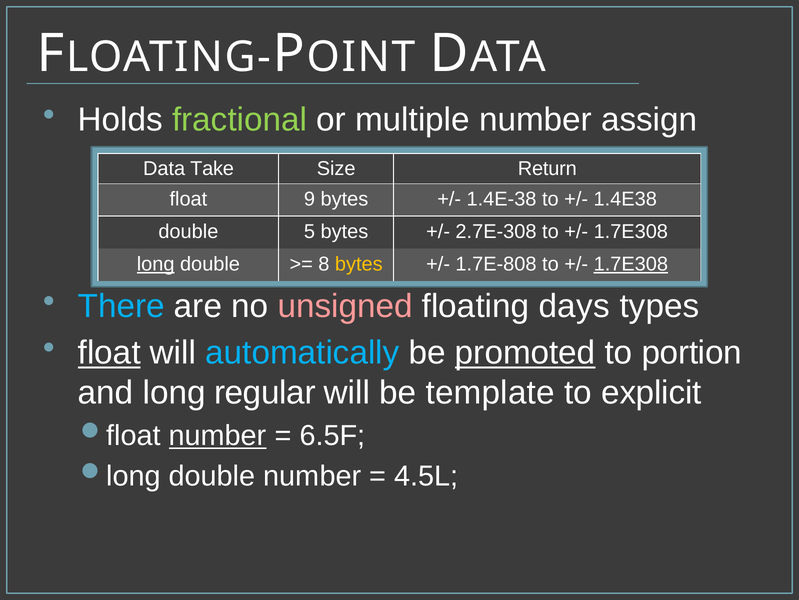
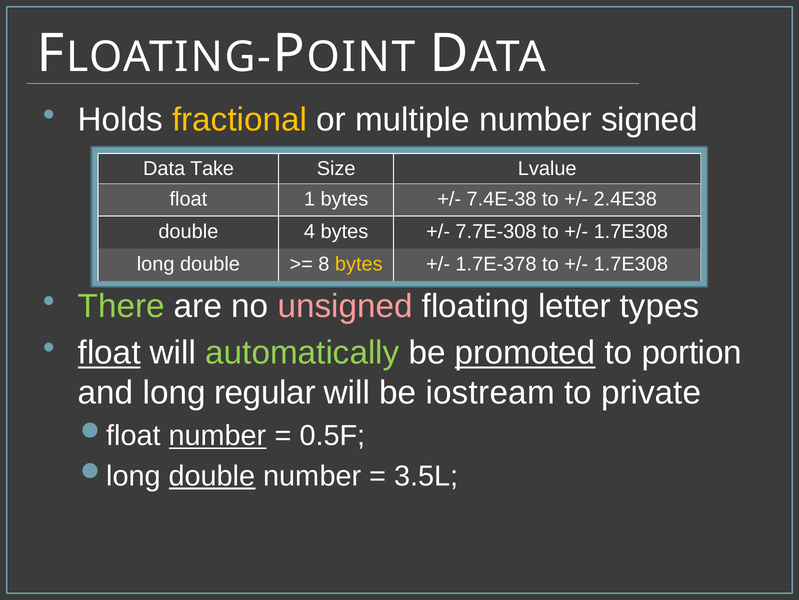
fractional colour: light green -> yellow (240, 119)
assign: assign -> signed (649, 119)
Return: Return -> Lvalue (547, 169)
9: 9 -> 1 (310, 199)
1.4E-38: 1.4E-38 -> 7.4E-38 (502, 199)
1.4E38: 1.4E38 -> 2.4E38 (625, 199)
5: 5 -> 4 (310, 231)
2.7E-308: 2.7E-308 -> 7.7E-308 (496, 231)
long underline: present -> none (156, 264)
1.7E-808: 1.7E-808 -> 1.7E-378 (496, 264)
1.7E308 underline: present -> none (631, 264)
There colour: light blue -> light green (121, 306)
days: days -> letter (575, 306)
automatically colour: light blue -> light green (302, 353)
template: template -> iostream (490, 392)
explicit: explicit -> private (651, 392)
6.5F: 6.5F -> 0.5F (332, 435)
double underline: none -> present (212, 476)
4.5L: 4.5L -> 3.5L (426, 476)
